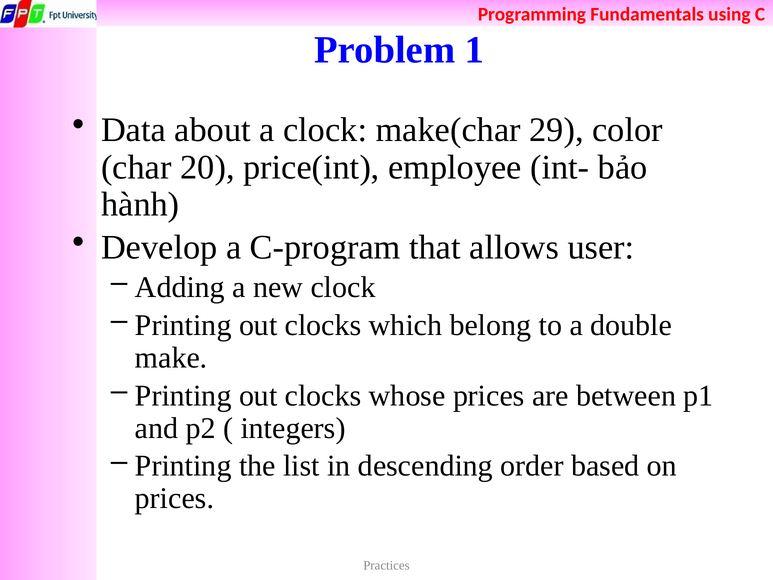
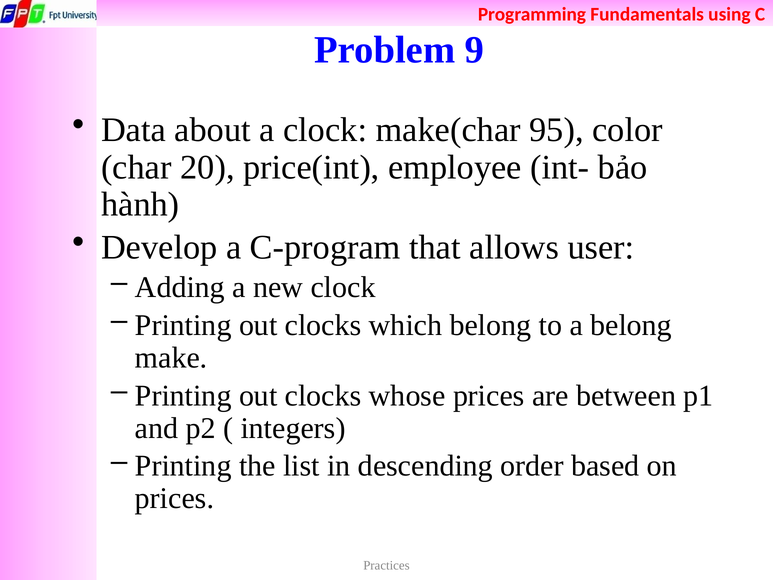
1: 1 -> 9 (475, 50)
29: 29 -> 95 (556, 130)
a double: double -> belong (631, 325)
